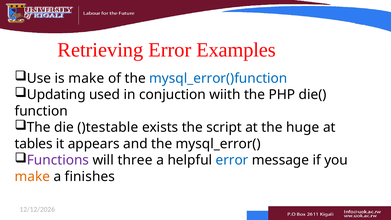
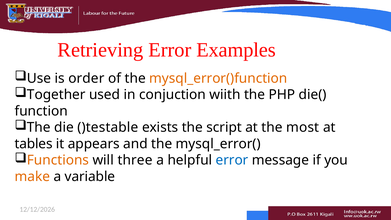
is make: make -> order (86, 78)
mysql_error()function colour: blue -> orange (218, 78)
Updating: Updating -> Together (56, 95)
huge: huge -> most (303, 127)
Functions colour: purple -> orange (58, 160)
finishes: finishes -> variable (90, 177)
